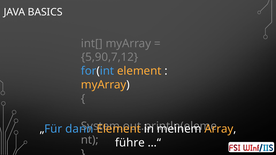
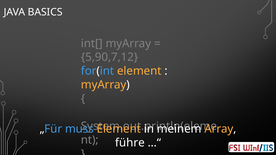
dann: dann -> muss (79, 129)
